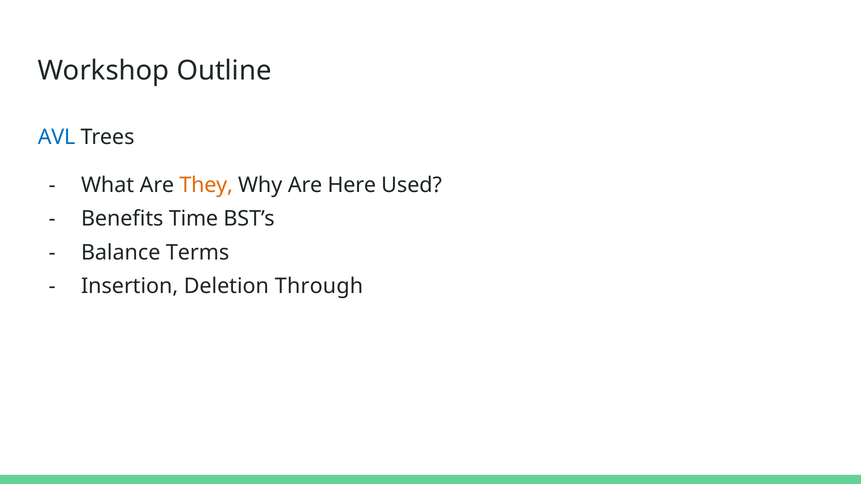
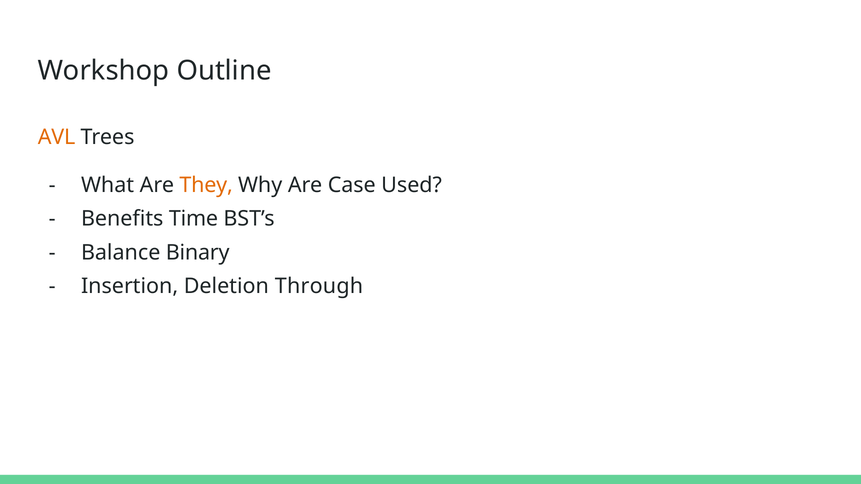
AVL colour: blue -> orange (57, 137)
Here: Here -> Case (352, 185)
Terms: Terms -> Binary (198, 253)
